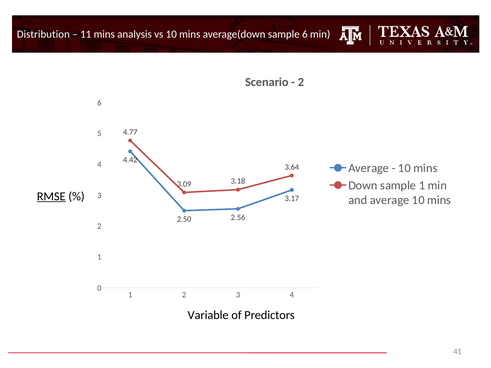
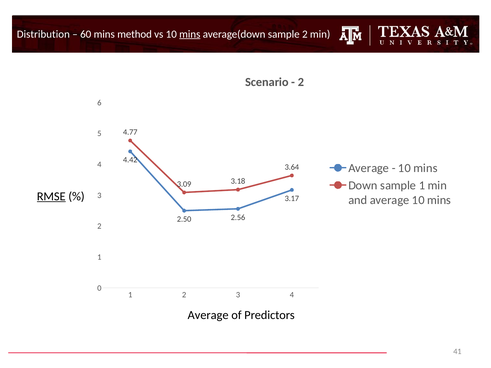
11: 11 -> 60 (86, 34)
analysis: analysis -> method (135, 34)
mins underline: none -> present (190, 34)
sample 6: 6 -> 2 (305, 34)
Variable: Variable -> Average (208, 315)
